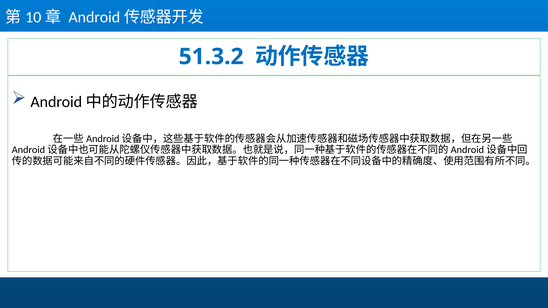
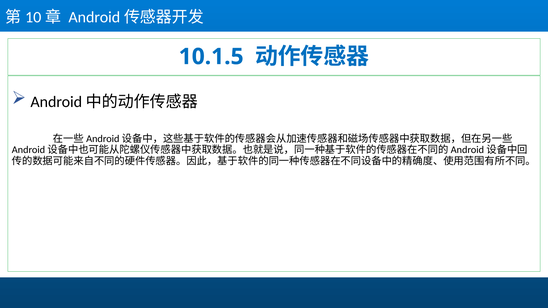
51.3.2: 51.3.2 -> 10.1.5 (211, 57)
